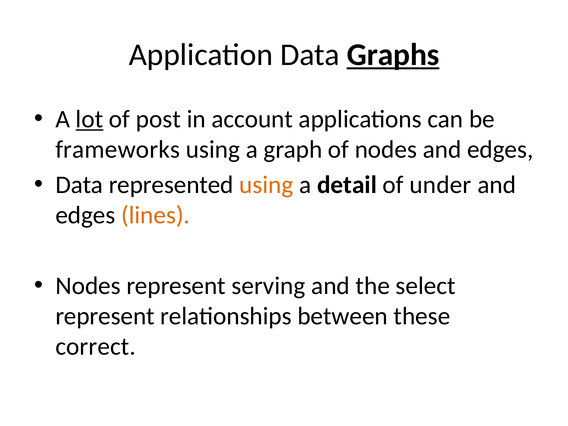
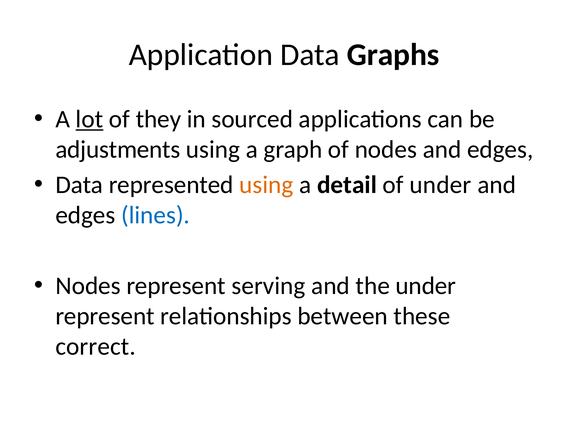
Graphs underline: present -> none (393, 55)
post: post -> they (158, 119)
account: account -> sourced (252, 119)
frameworks: frameworks -> adjustments (118, 150)
lines colour: orange -> blue (156, 215)
the select: select -> under (426, 286)
